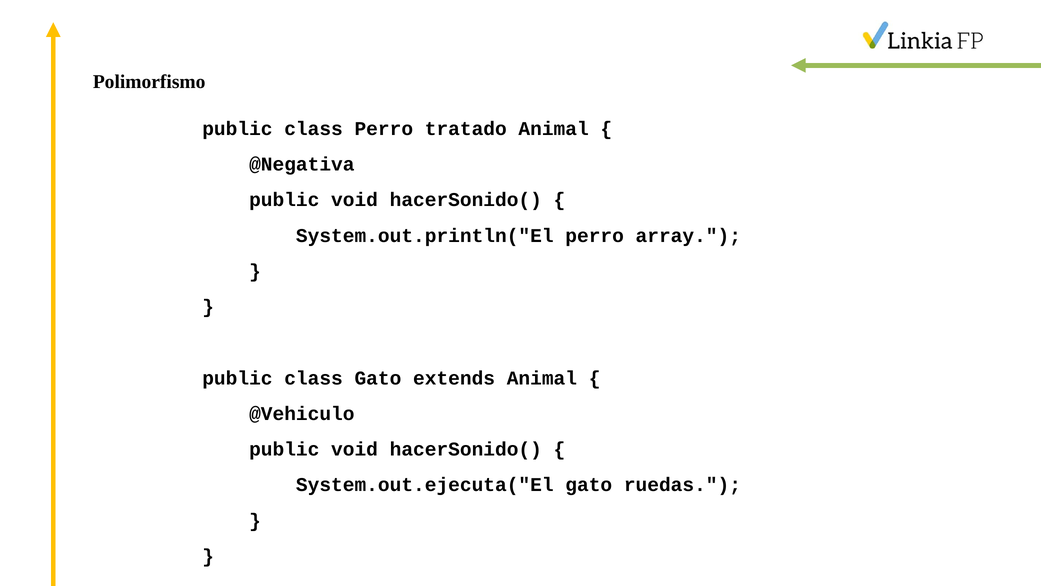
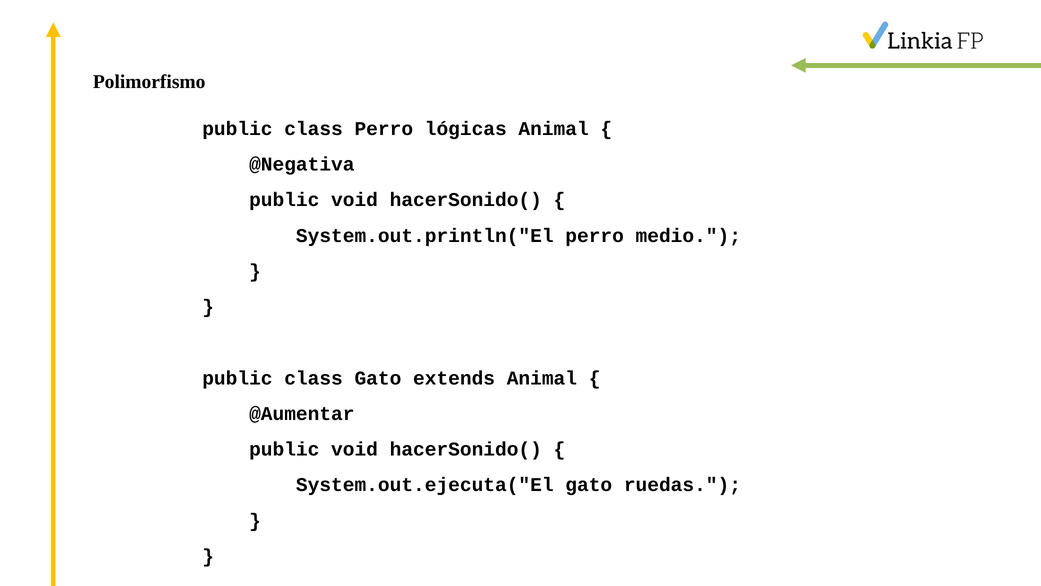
tratado: tratado -> lógicas (466, 129)
array: array -> medio (688, 235)
@Vehiculo: @Vehiculo -> @Aumentar (302, 413)
